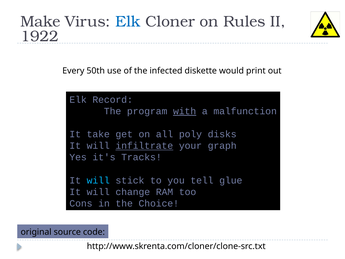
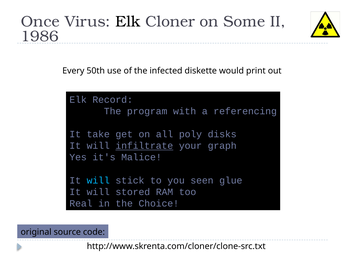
Make: Make -> Once (40, 22)
Elk colour: blue -> black (128, 22)
Rules: Rules -> Some (244, 22)
1922: 1922 -> 1986 (40, 36)
with underline: present -> none (185, 111)
malfunction: malfunction -> referencing (245, 111)
Tracks: Tracks -> Malice (141, 157)
tell: tell -> seen (202, 180)
change: change -> stored (133, 192)
Cons: Cons -> Real (81, 203)
